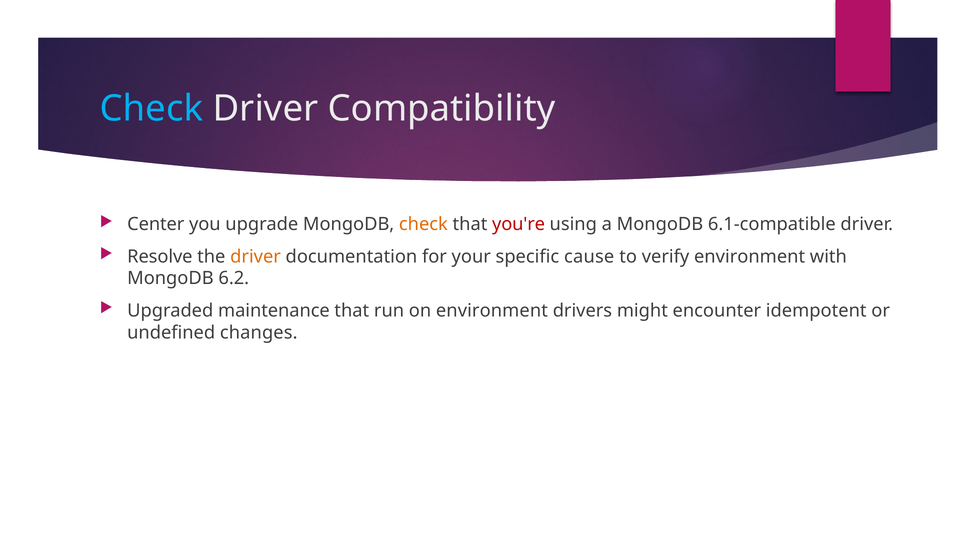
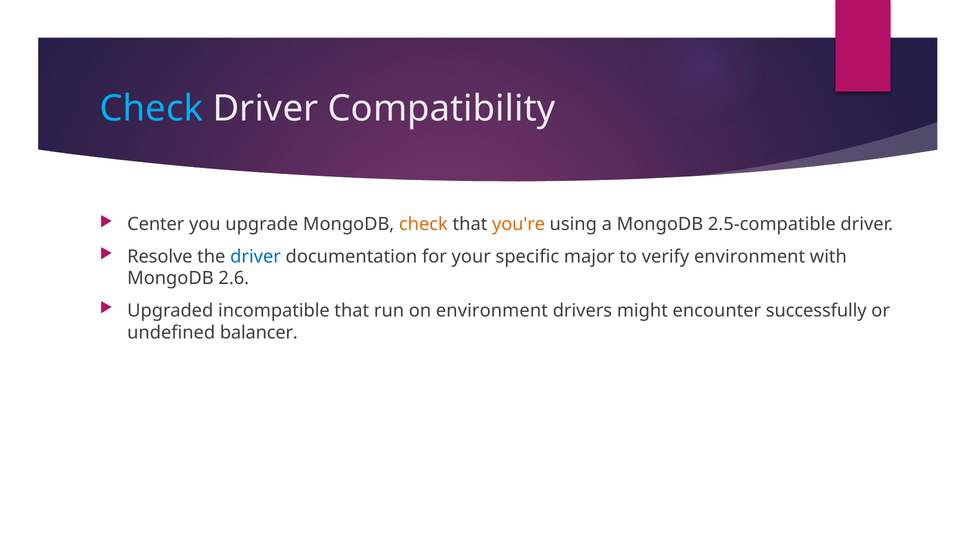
you're colour: red -> orange (519, 224)
6.1-compatible: 6.1-compatible -> 2.5-compatible (772, 224)
driver colour: orange -> blue (256, 256)
cause: cause -> major (589, 256)
6.2: 6.2 -> 2.6 (234, 278)
maintenance: maintenance -> incompatible (274, 311)
idempotent: idempotent -> successfully (816, 311)
changes: changes -> balancer (259, 333)
